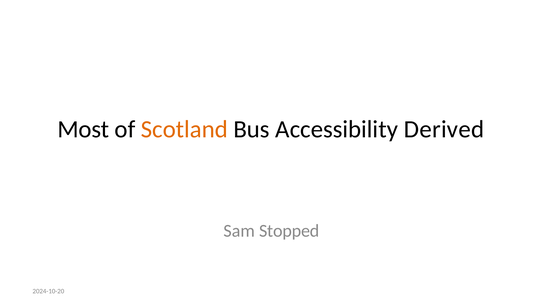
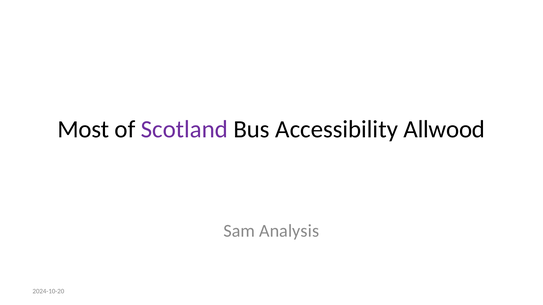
Scotland colour: orange -> purple (184, 129)
Derived: Derived -> Allwood (444, 129)
Stopped: Stopped -> Analysis (289, 231)
